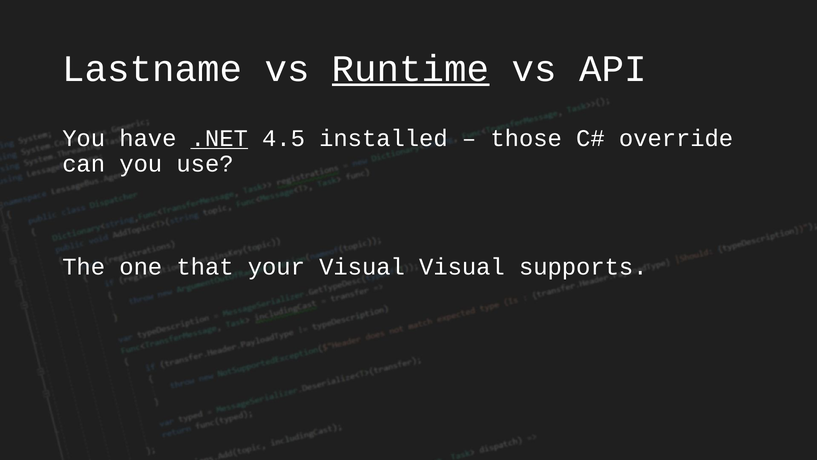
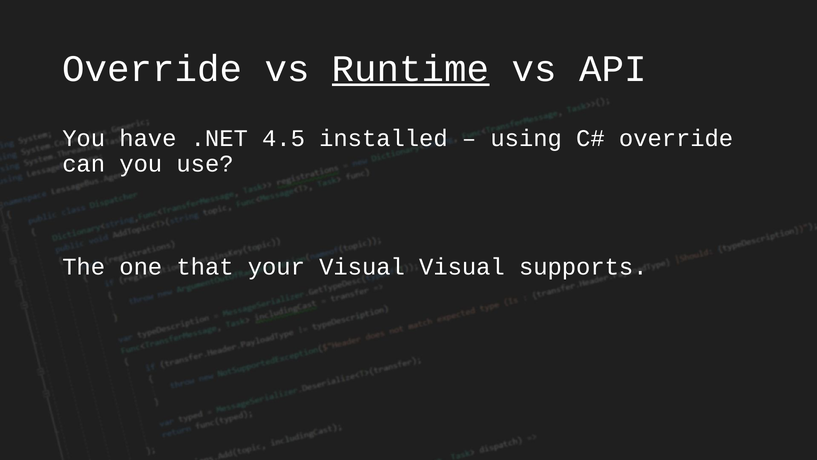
Lastname: Lastname -> Override (152, 69)
.NET underline: present -> none (219, 138)
those: those -> using (526, 138)
